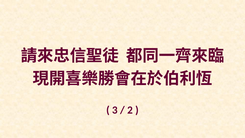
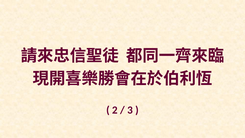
3: 3 -> 2 (115, 110)
2: 2 -> 3 (130, 110)
